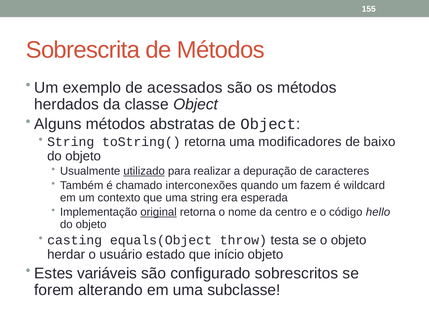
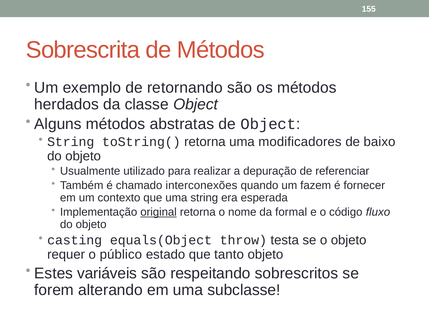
acessados: acessados -> retornando (185, 88)
utilizado underline: present -> none (144, 171)
caracteres: caracteres -> referenciar (342, 171)
wildcard: wildcard -> fornecer (364, 185)
centro: centro -> formal (291, 212)
hello: hello -> fluxo (378, 212)
herdar: herdar -> requer (66, 254)
usuário: usuário -> público (121, 254)
início: início -> tanto (229, 254)
configurado: configurado -> respeitando (210, 273)
